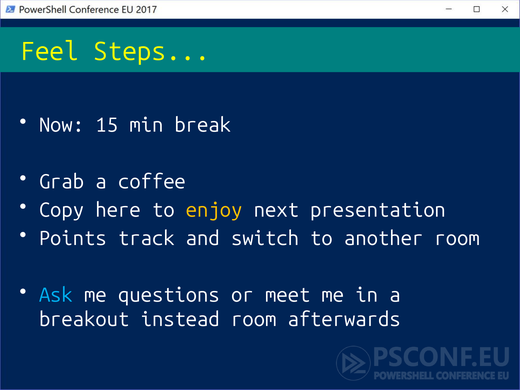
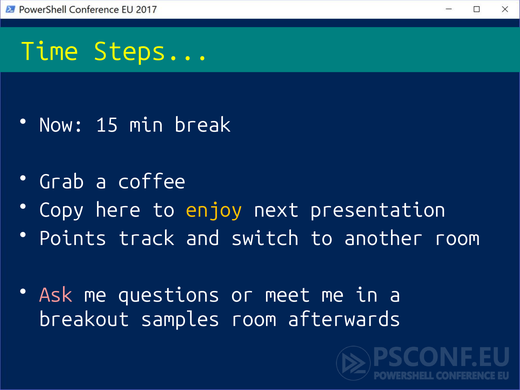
Feel: Feel -> Time (50, 51)
Ask colour: light blue -> pink (56, 295)
instead: instead -> samples (180, 319)
